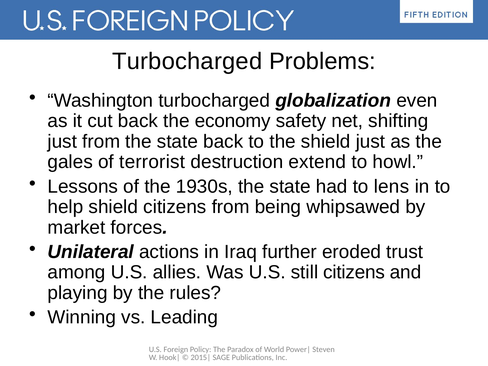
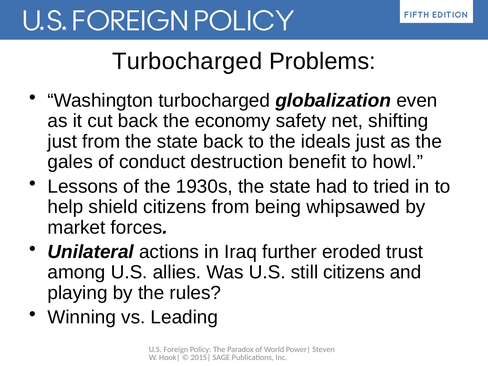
the shield: shield -> ideals (326, 142)
terrorist: terrorist -> conduct (152, 162)
extend: extend -> benefit (317, 162)
lens: lens -> tried (392, 186)
